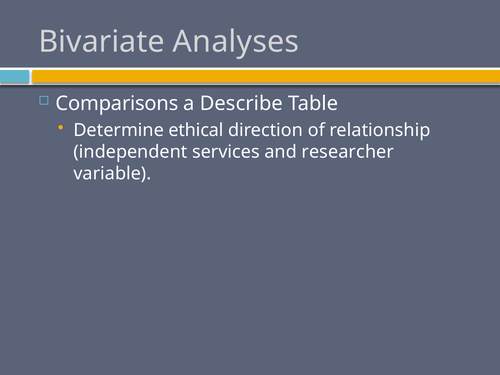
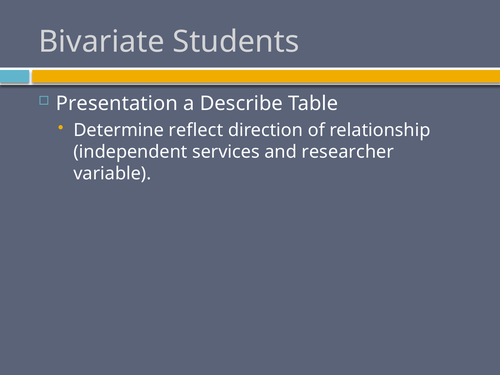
Analyses: Analyses -> Students (236, 42)
Comparisons: Comparisons -> Presentation (117, 104)
ethical: ethical -> reflect (196, 130)
